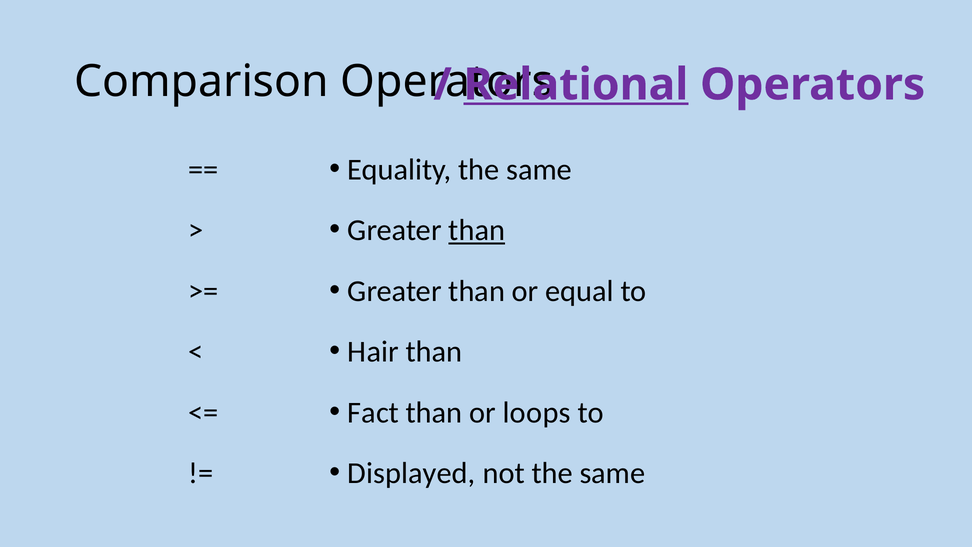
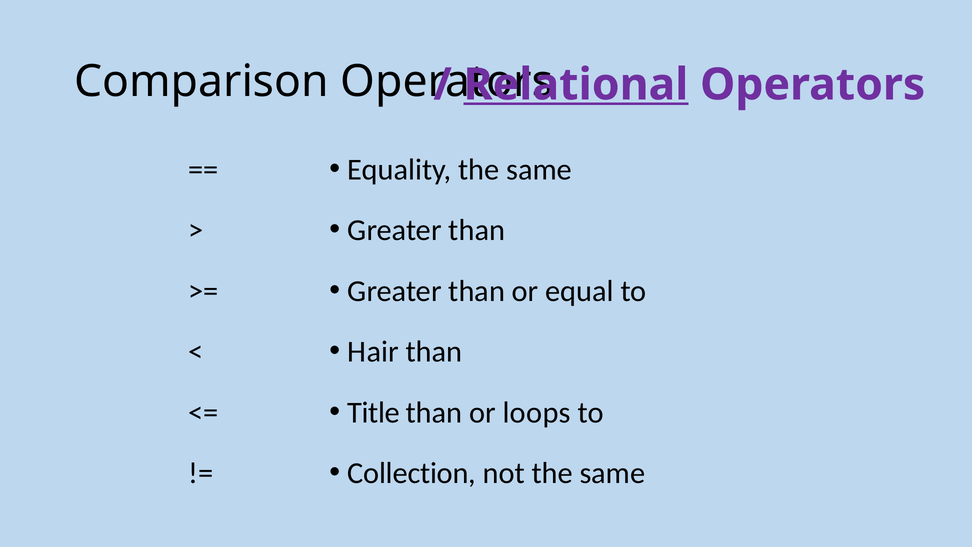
than underline: present -> none (477, 230)
Fact: Fact -> Title (373, 412)
Displayed: Displayed -> Collection (412, 473)
